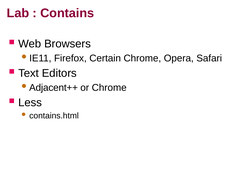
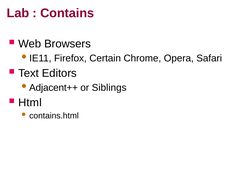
or Chrome: Chrome -> Siblings (109, 88)
Less: Less -> Html (30, 103)
